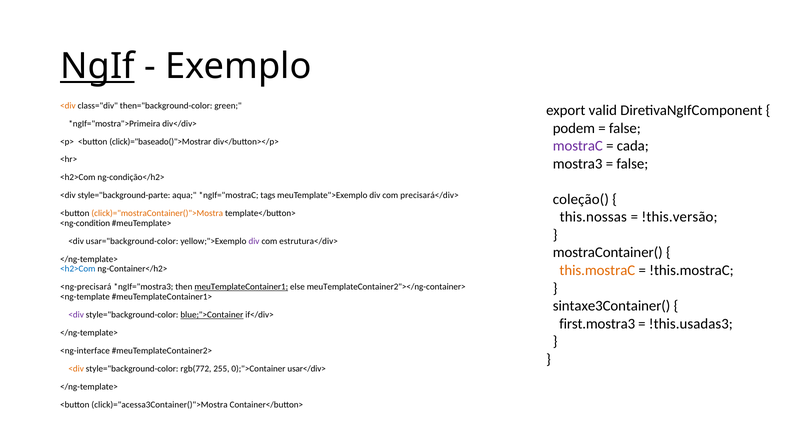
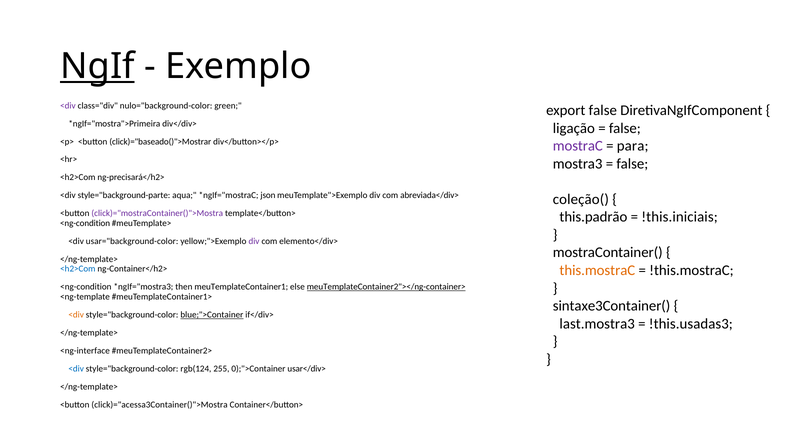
<div colour: orange -> purple (68, 106)
then="background-color: then="background-color -> nulo="background-color (166, 106)
export valid: valid -> false (603, 111)
podem: podem -> ligação (574, 128)
cada: cada -> para (633, 146)
ng-condição</h2>: ng-condição</h2> -> ng-precisará</h2> (131, 178)
tags: tags -> json (268, 196)
precisará</div>: precisará</div> -> abreviada</div> (430, 196)
click)="mostraContainer()">Mostra colour: orange -> purple (157, 214)
this.nossas: this.nossas -> this.padrão (593, 217)
!this.versão: !this.versão -> !this.iniciais (680, 217)
estrutura</div>: estrutura</div> -> elemento</div> (309, 241)
<ng-precisará: <ng-precisará -> <ng-condition (86, 287)
meuTemplateContainer1 underline: present -> none (241, 287)
meuTemplateContainer2"></ng-container> underline: none -> present (386, 287)
<div colour: purple -> orange (76, 315)
first.mostra3: first.mostra3 -> last.mostra3 (597, 324)
<div colour: orange -> blue (76, 369)
rgb(772: rgb(772 -> rgb(124 (196, 369)
